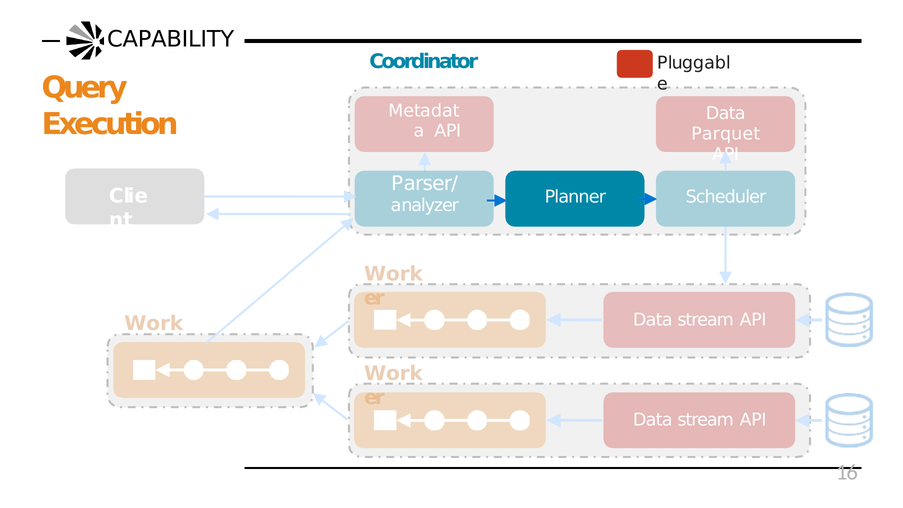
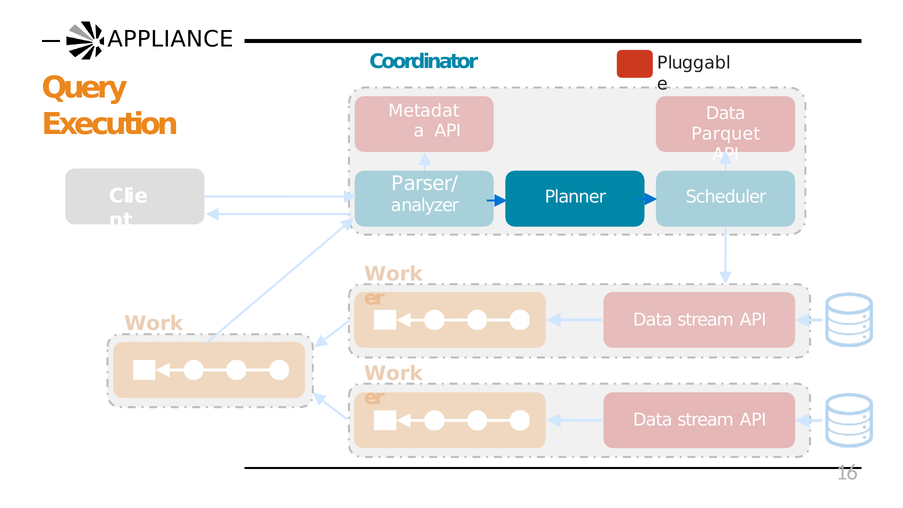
CAPABILITY: CAPABILITY -> APPLIANCE (170, 39)
